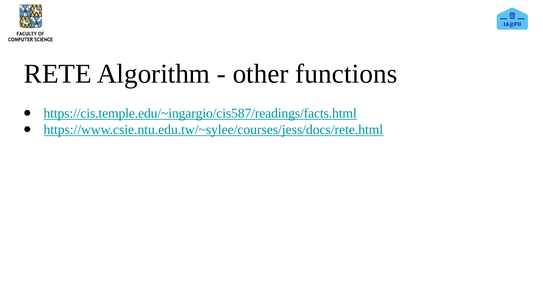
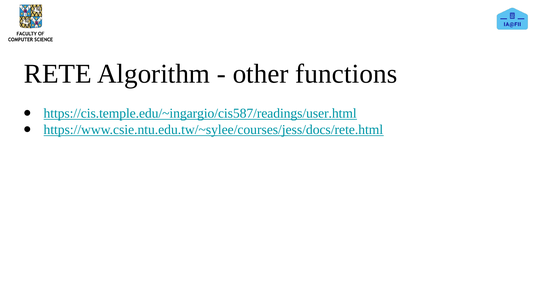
https://cis.temple.edu/~ingargio/cis587/readings/facts.html: https://cis.temple.edu/~ingargio/cis587/readings/facts.html -> https://cis.temple.edu/~ingargio/cis587/readings/user.html (200, 113)
